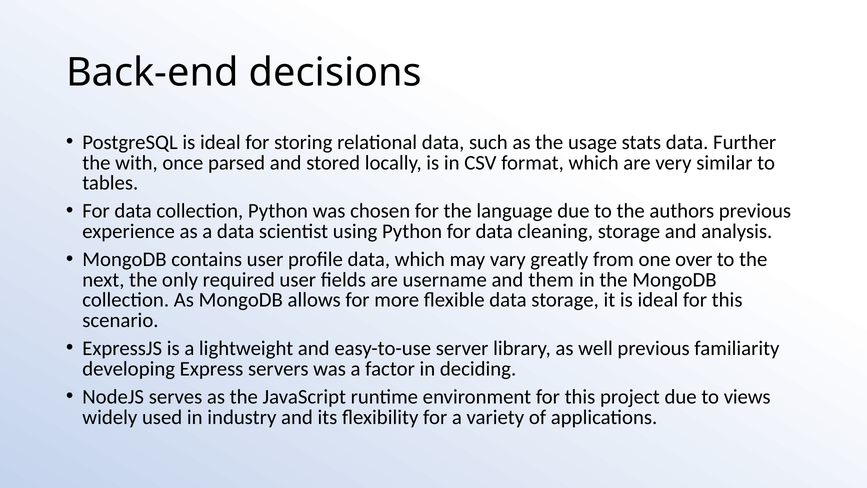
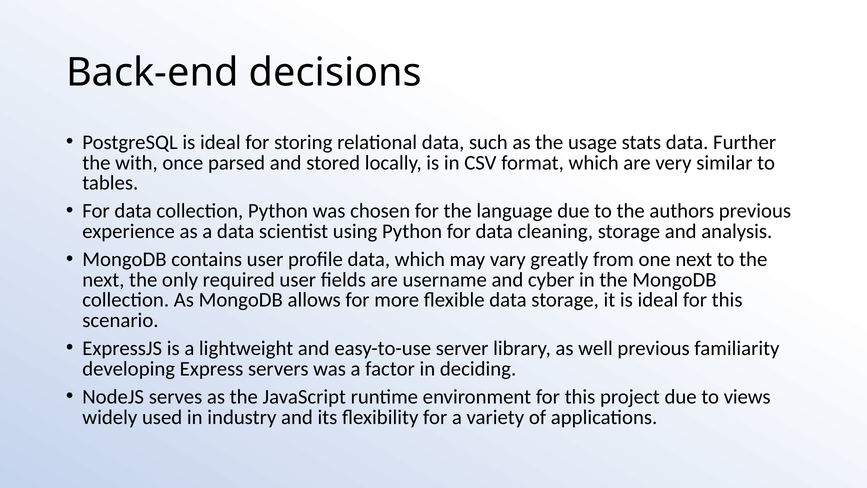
one over: over -> next (694, 259)
them: them -> cyber (551, 280)
